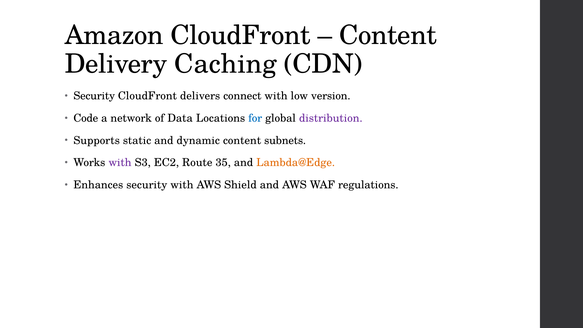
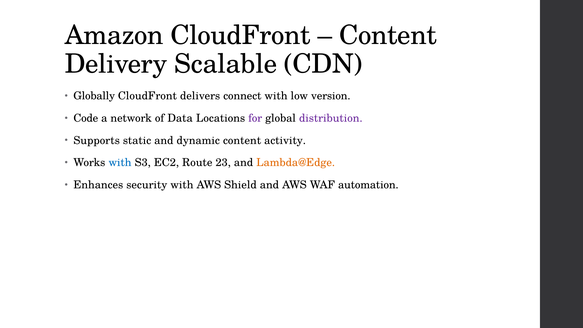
Caching: Caching -> Scalable (226, 64)
Security: Security -> Globally (94, 96)
for colour: blue -> purple (255, 118)
subnets: subnets -> activity (285, 140)
with colour: purple -> blue (120, 163)
35: 35 -> 23 (223, 163)
regulations: regulations -> automation (368, 185)
